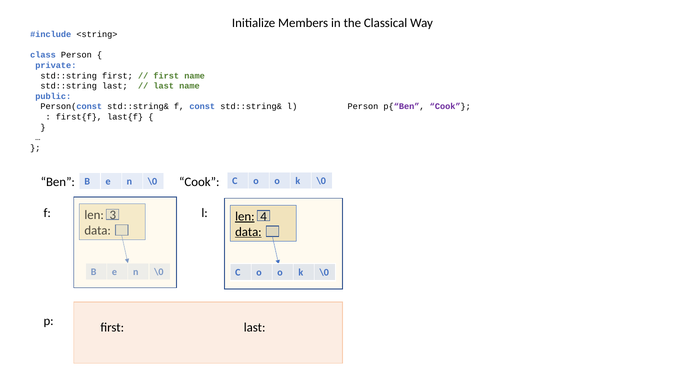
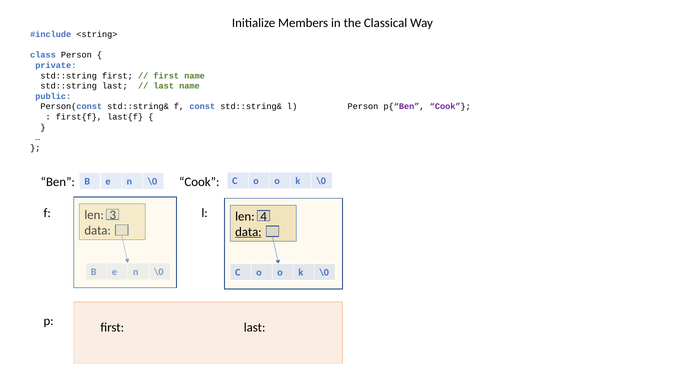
len underline: present -> none (245, 216)
